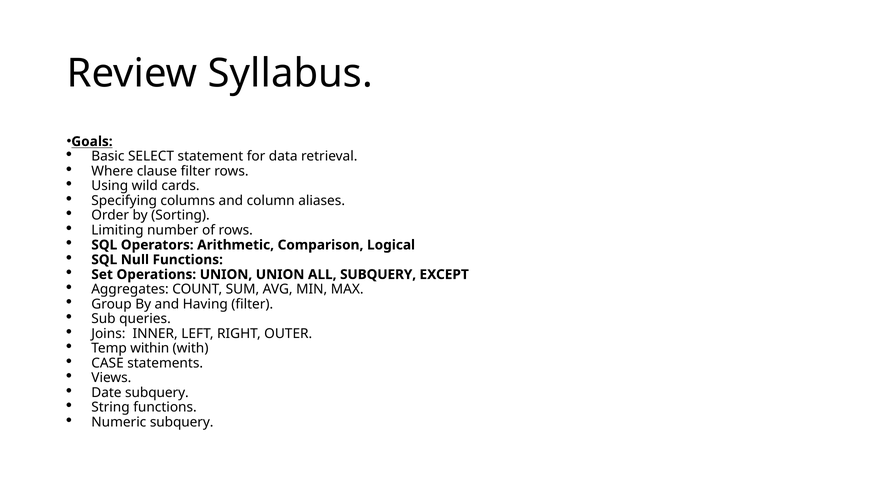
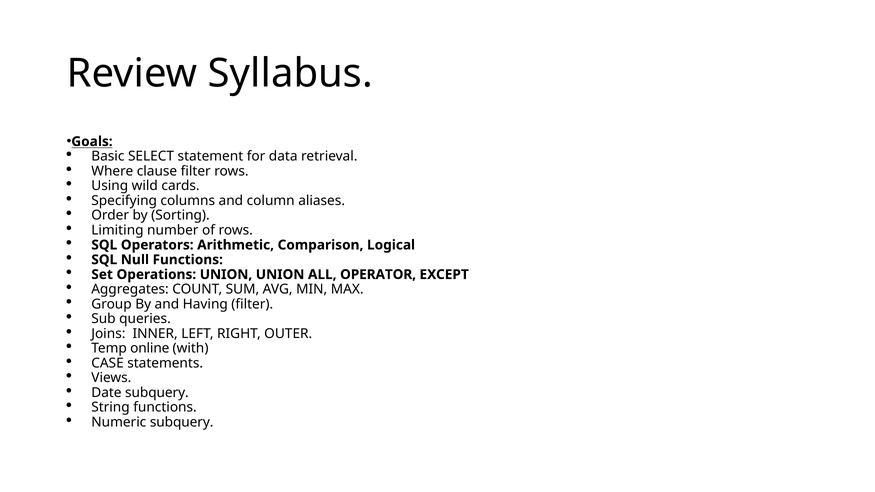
ALL SUBQUERY: SUBQUERY -> OPERATOR (378, 275)
within: within -> online (150, 348)
